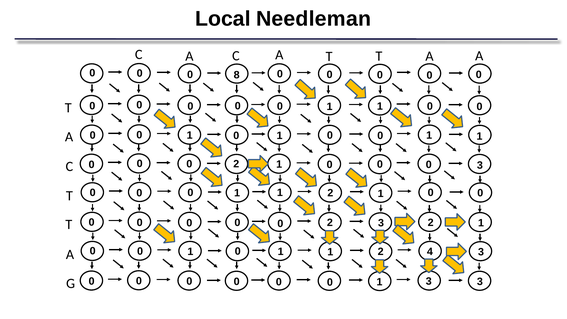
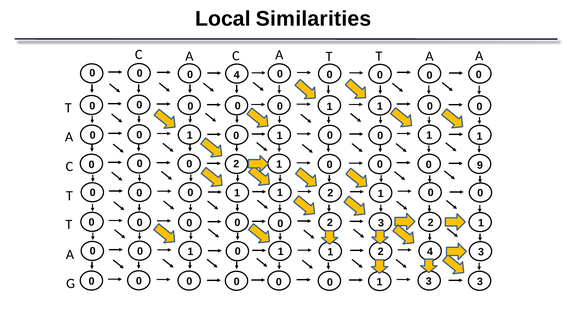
Needleman: Needleman -> Similarities (314, 19)
0 8: 8 -> 4 (237, 75)
0 3: 3 -> 9 (480, 165)
